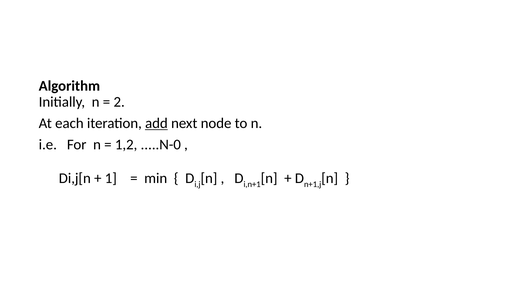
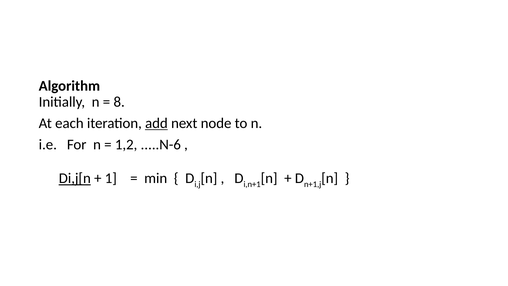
2: 2 -> 8 (119, 102)
.....N-0: .....N-0 -> .....N-6 (161, 144)
Di,j[n underline: none -> present (75, 178)
